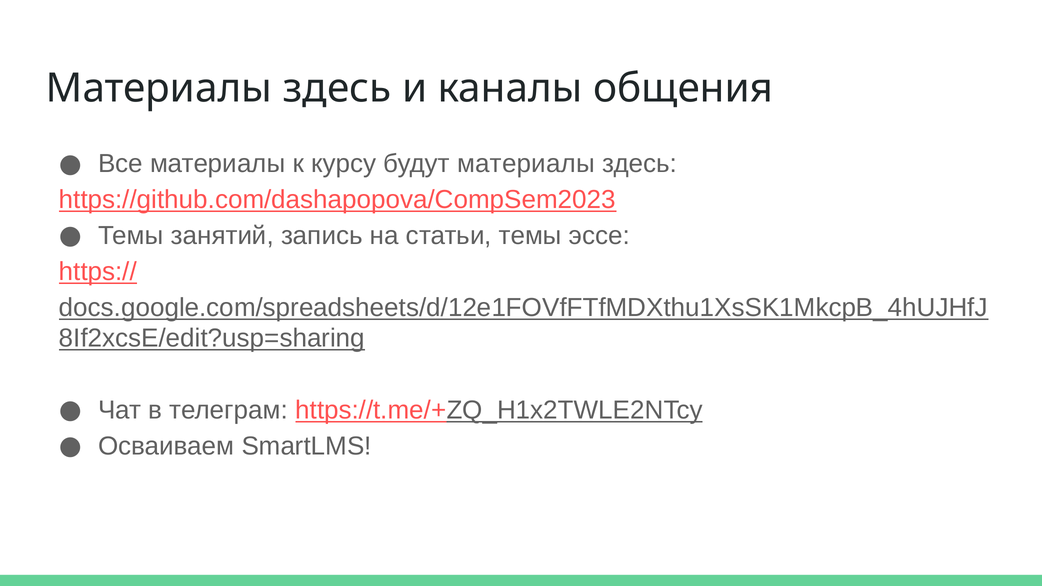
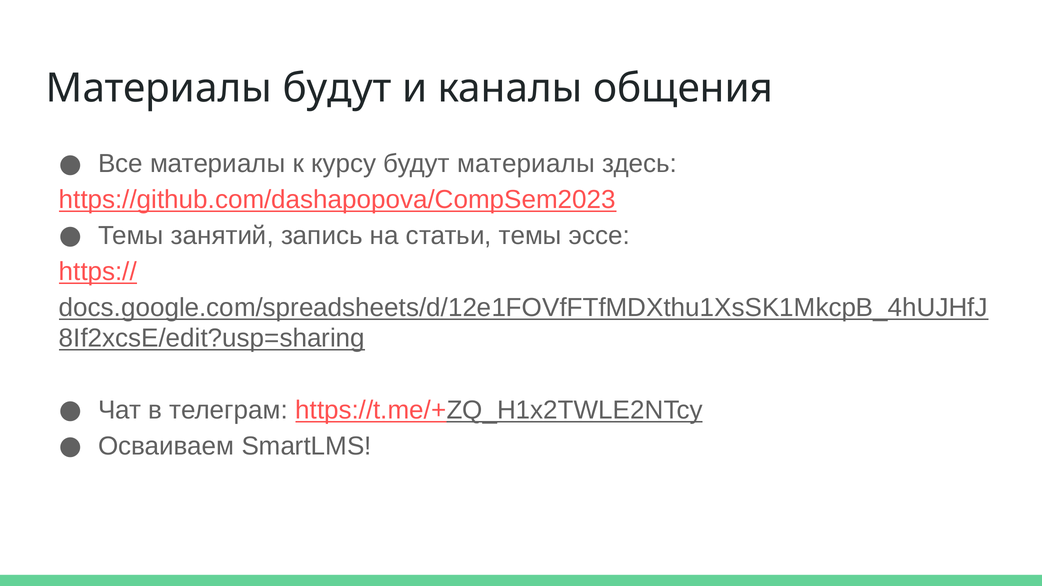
здесь: здесь -> будут (337, 88)
